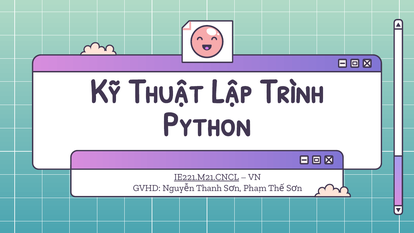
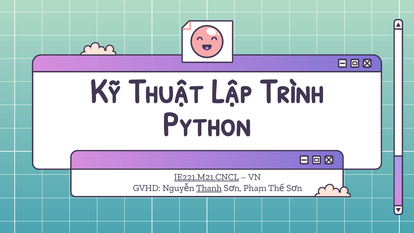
Thanh underline: none -> present (209, 188)
